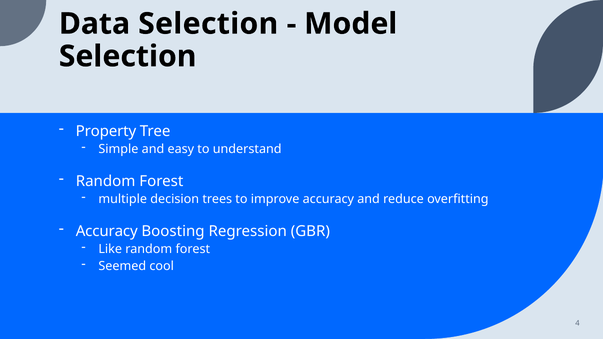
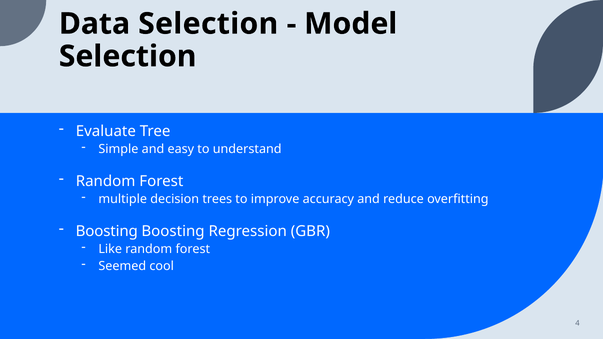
Property: Property -> Evaluate (106, 131)
Accuracy: Accuracy -> Boosting (107, 231)
